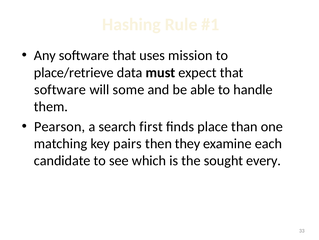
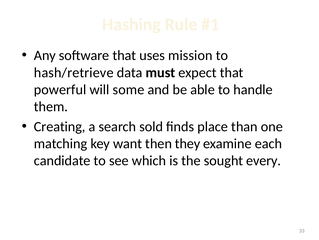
place/retrieve: place/retrieve -> hash/retrieve (74, 72)
software: software -> powerful (60, 89)
Pearson: Pearson -> Creating (60, 126)
first: first -> sold (151, 126)
pairs: pairs -> want (128, 143)
